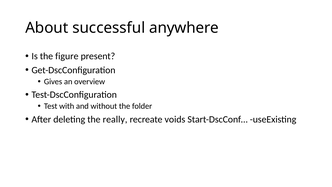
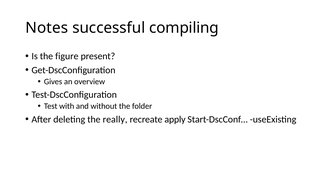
About: About -> Notes (47, 28)
anywhere: anywhere -> compiling (184, 28)
voids: voids -> apply (175, 119)
